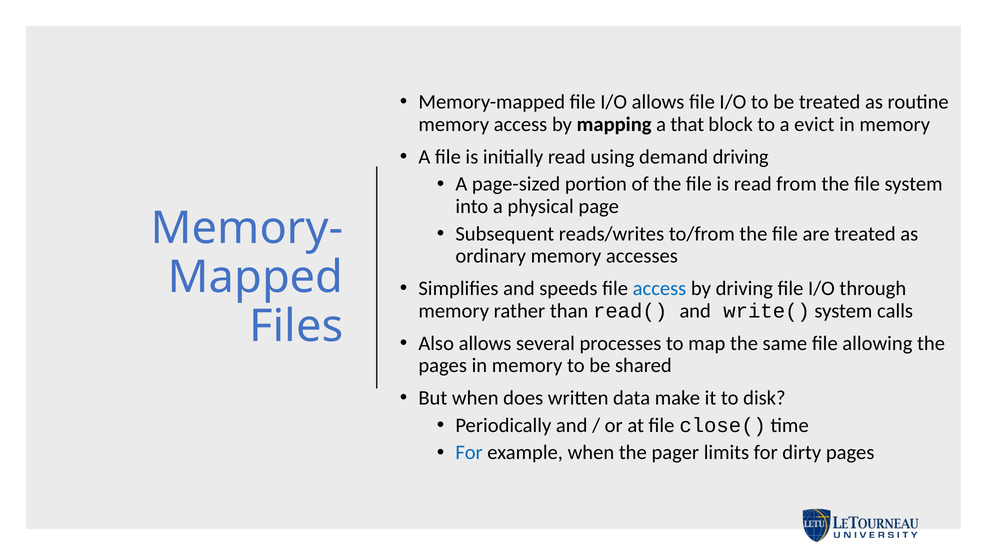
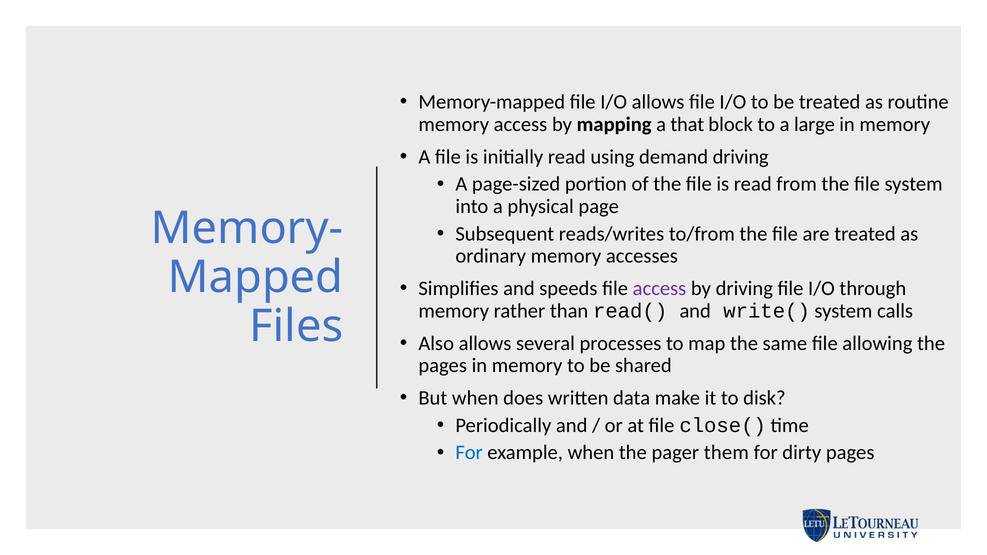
evict: evict -> large (814, 124)
access colour: blue -> purple (660, 289)
limits: limits -> them (726, 453)
